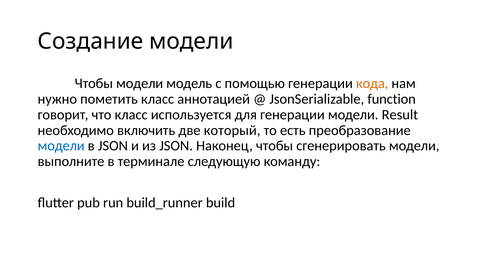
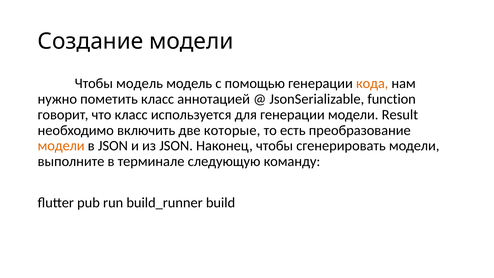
Чтобы модели: модели -> модель (140, 84)
который: который -> которые (232, 130)
модели colour: blue -> orange (61, 146)
